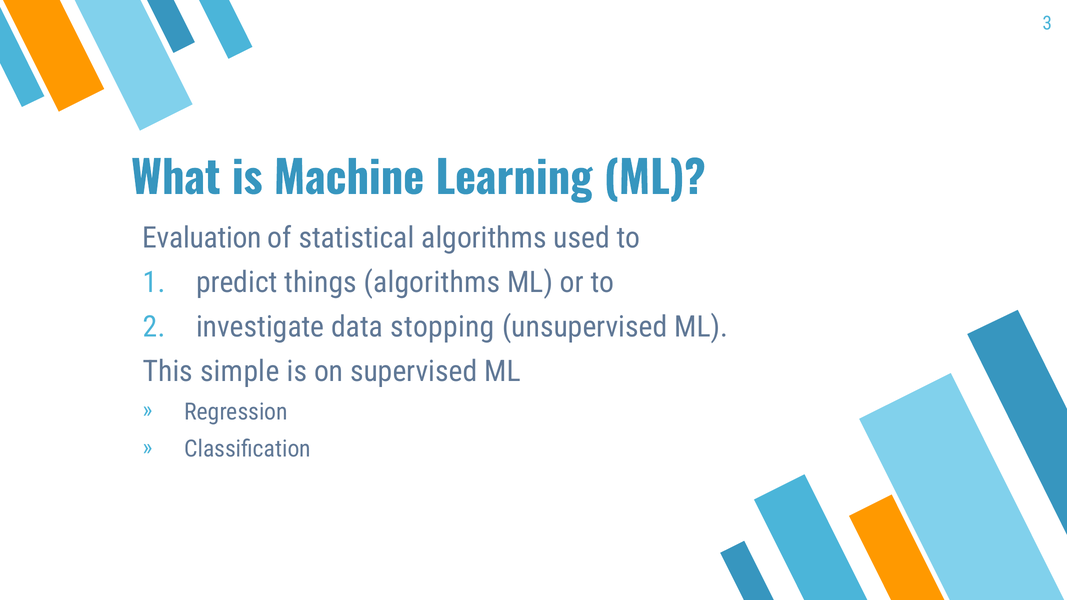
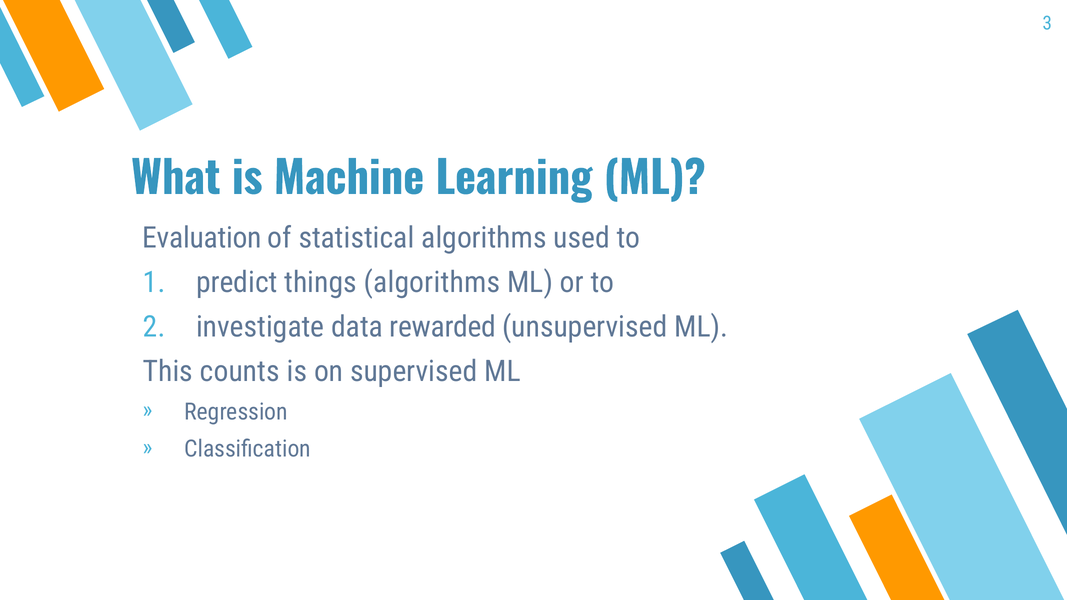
stopping: stopping -> rewarded (443, 327)
simple: simple -> counts (240, 371)
